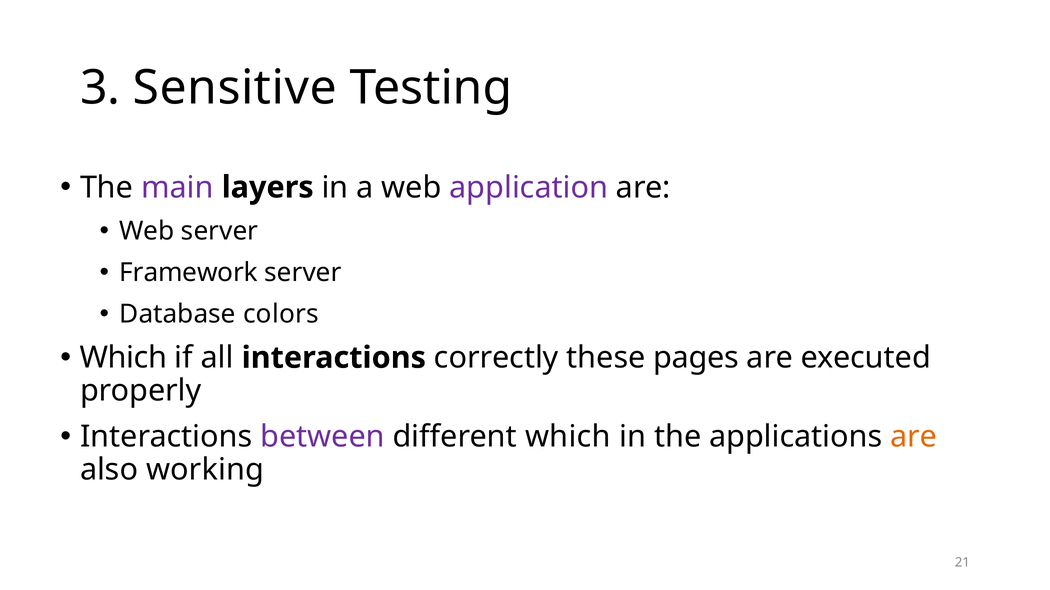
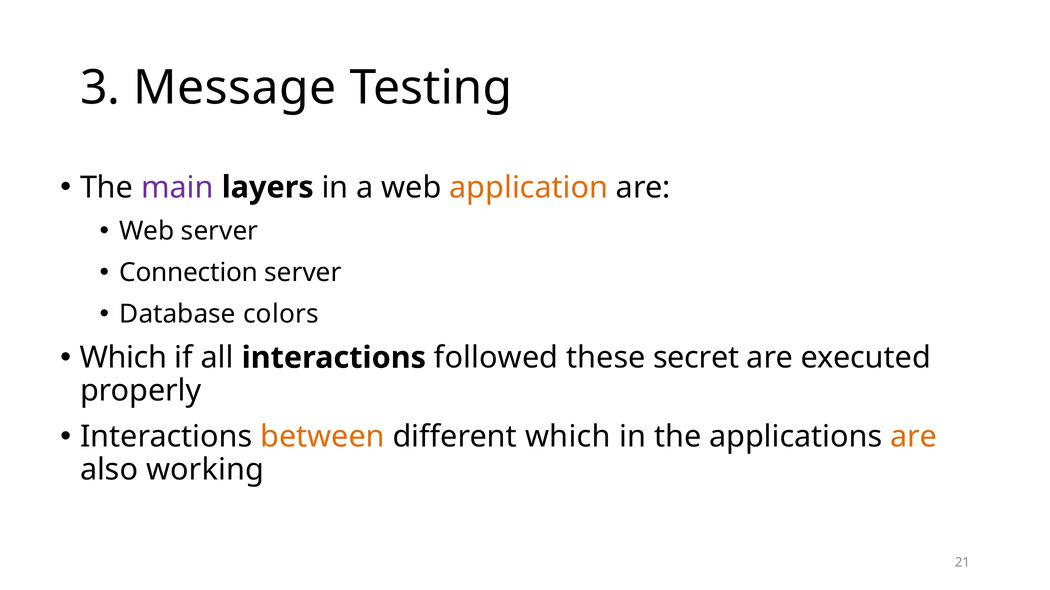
Sensitive: Sensitive -> Message (235, 88)
application colour: purple -> orange (529, 188)
Framework: Framework -> Connection (189, 273)
correctly: correctly -> followed (496, 358)
pages: pages -> secret (696, 358)
between colour: purple -> orange (323, 437)
